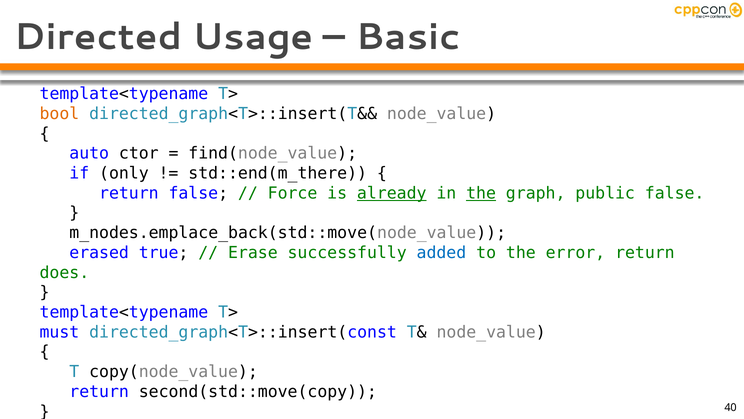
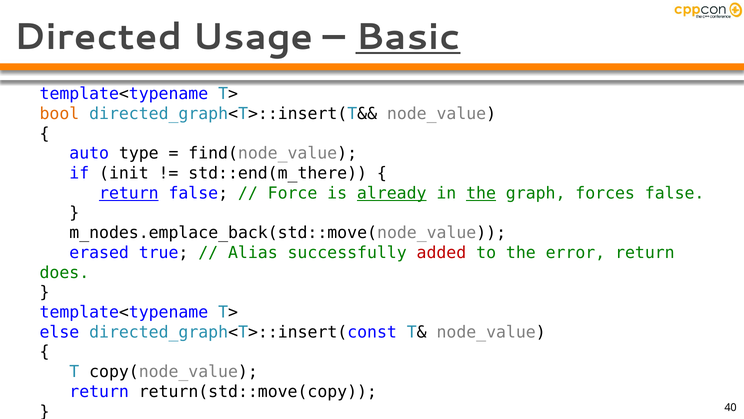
Basic underline: none -> present (408, 37)
ctor: ctor -> type (139, 153)
only: only -> init (124, 173)
return underline: none -> present (129, 193)
public: public -> forces (605, 193)
Erase: Erase -> Alias (253, 252)
added colour: blue -> red (441, 252)
must: must -> else (59, 332)
second(std::move(copy: second(std::move(copy -> return(std::move(copy (258, 391)
